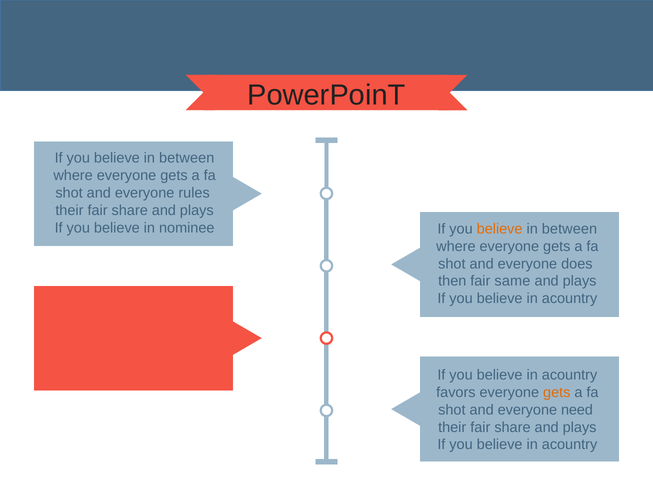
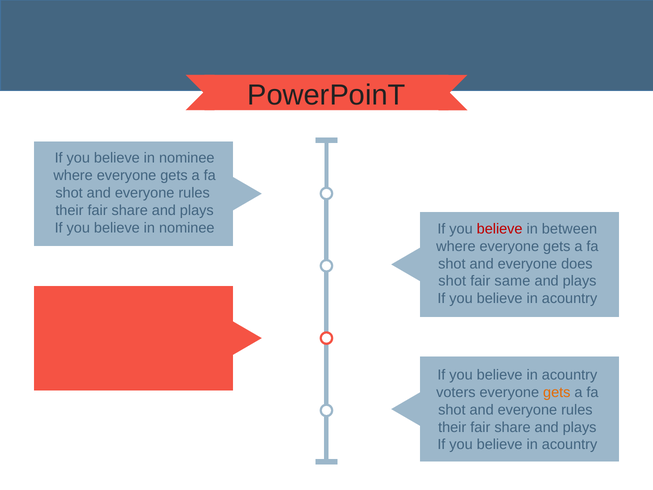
between: between -> nominee (187, 158)
believe colour: orange -> red (500, 229)
then: then -> shot (452, 281)
favors: favors -> voters (456, 392)
need: need -> rules (577, 410)
